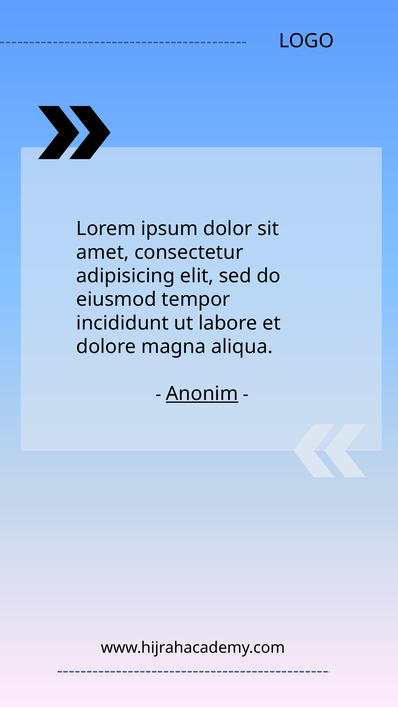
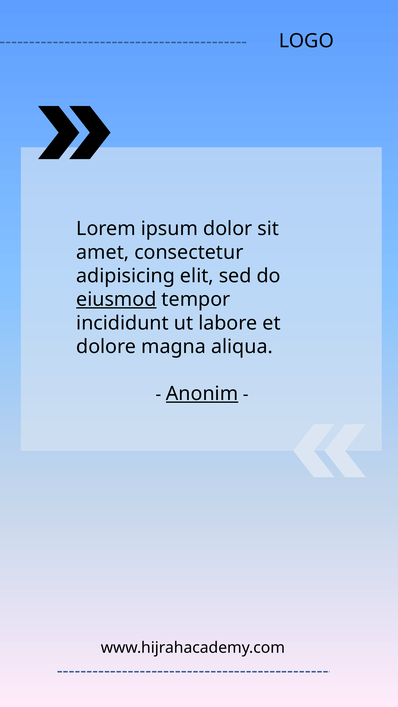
eiusmod underline: none -> present (116, 300)
